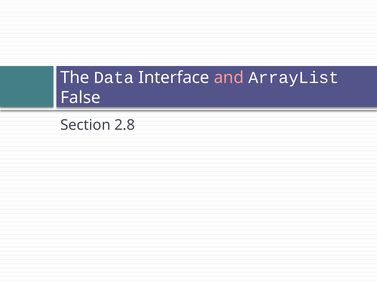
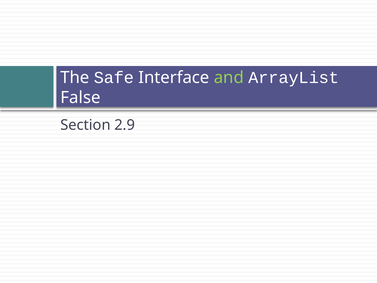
Data: Data -> Safe (114, 77)
and colour: pink -> light green (229, 77)
2.8: 2.8 -> 2.9 (125, 125)
